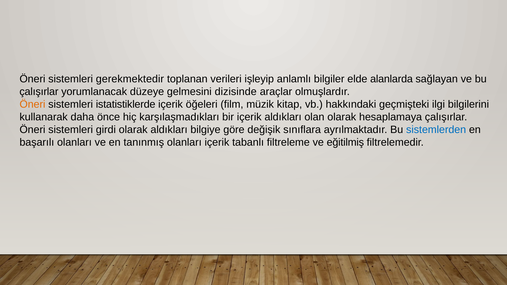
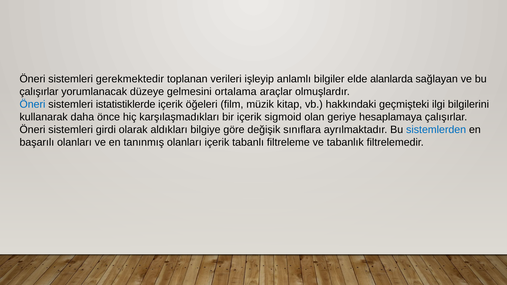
dizisinde: dizisinde -> ortalama (236, 92)
Öneri colour: orange -> blue (32, 105)
içerik aldıkları: aldıkları -> sigmoid (283, 117)
olan olarak: olarak -> geriye (342, 117)
eğitilmiş: eğitilmiş -> tabanlık (345, 143)
